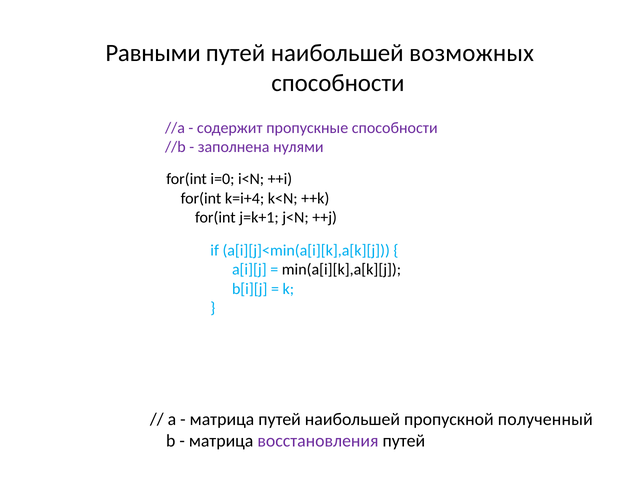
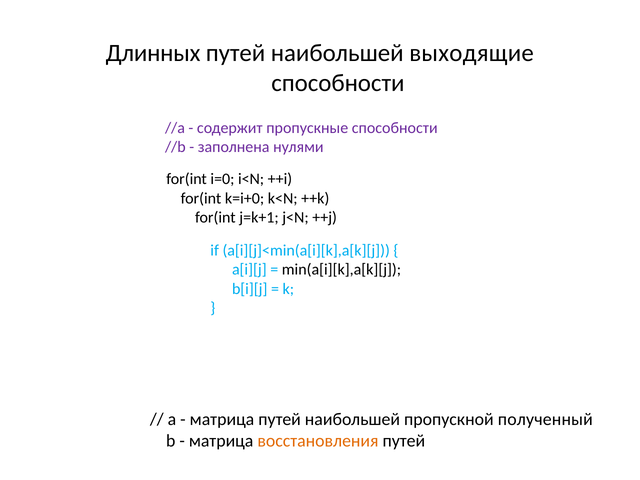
Равными: Равными -> Длинных (153, 53)
возможных: возможных -> выходящие (472, 53)
k=i+4: k=i+4 -> k=i+0 (245, 198)
восстановления colour: purple -> orange (318, 441)
